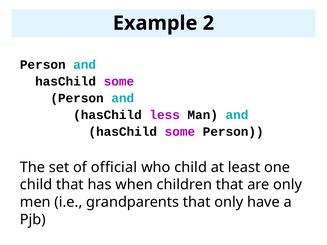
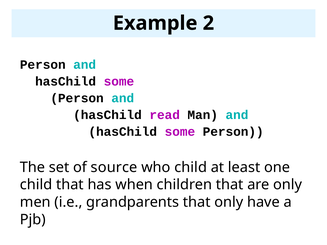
less: less -> read (165, 115)
official: official -> source (114, 167)
